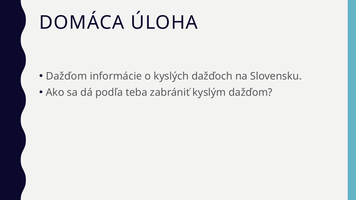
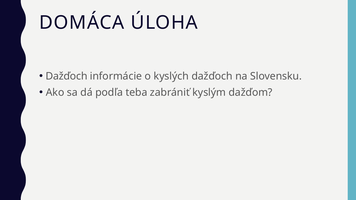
Dažďom: Dažďom -> Dažďoch (67, 76)
